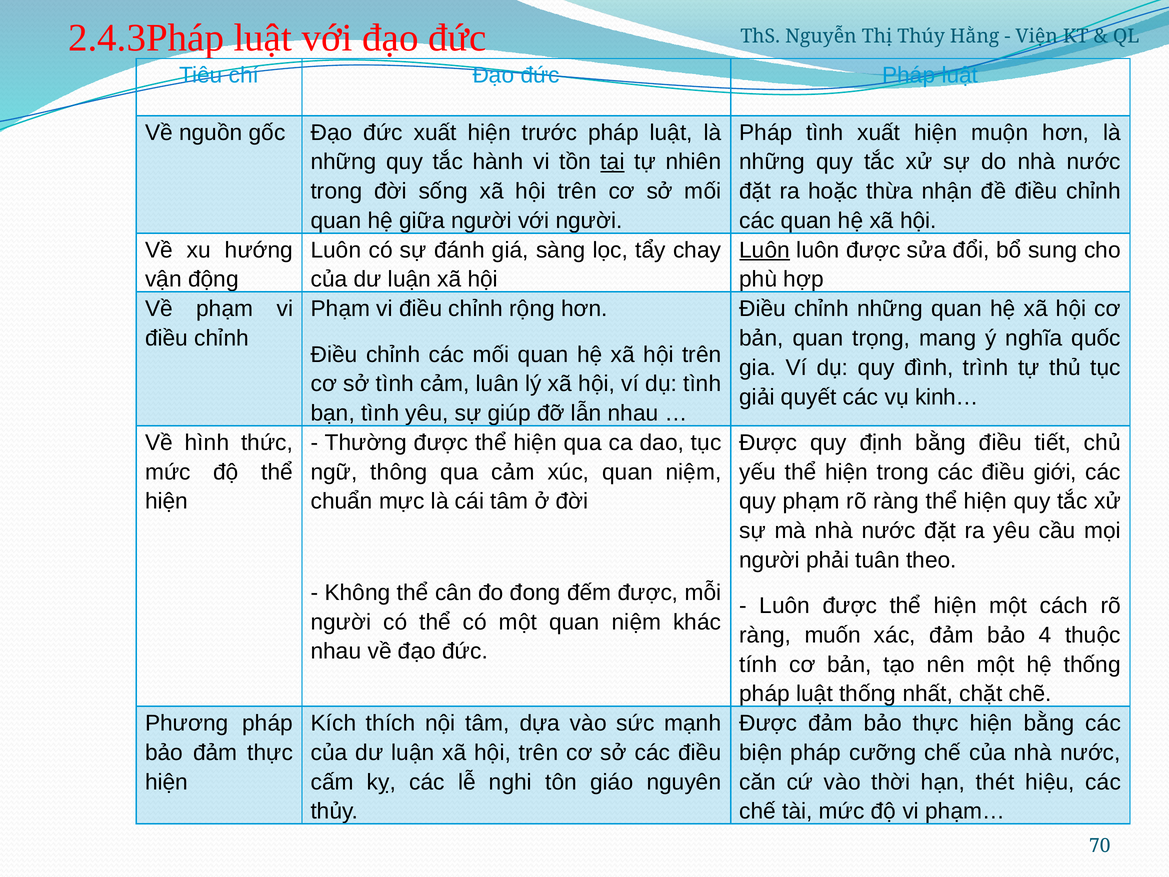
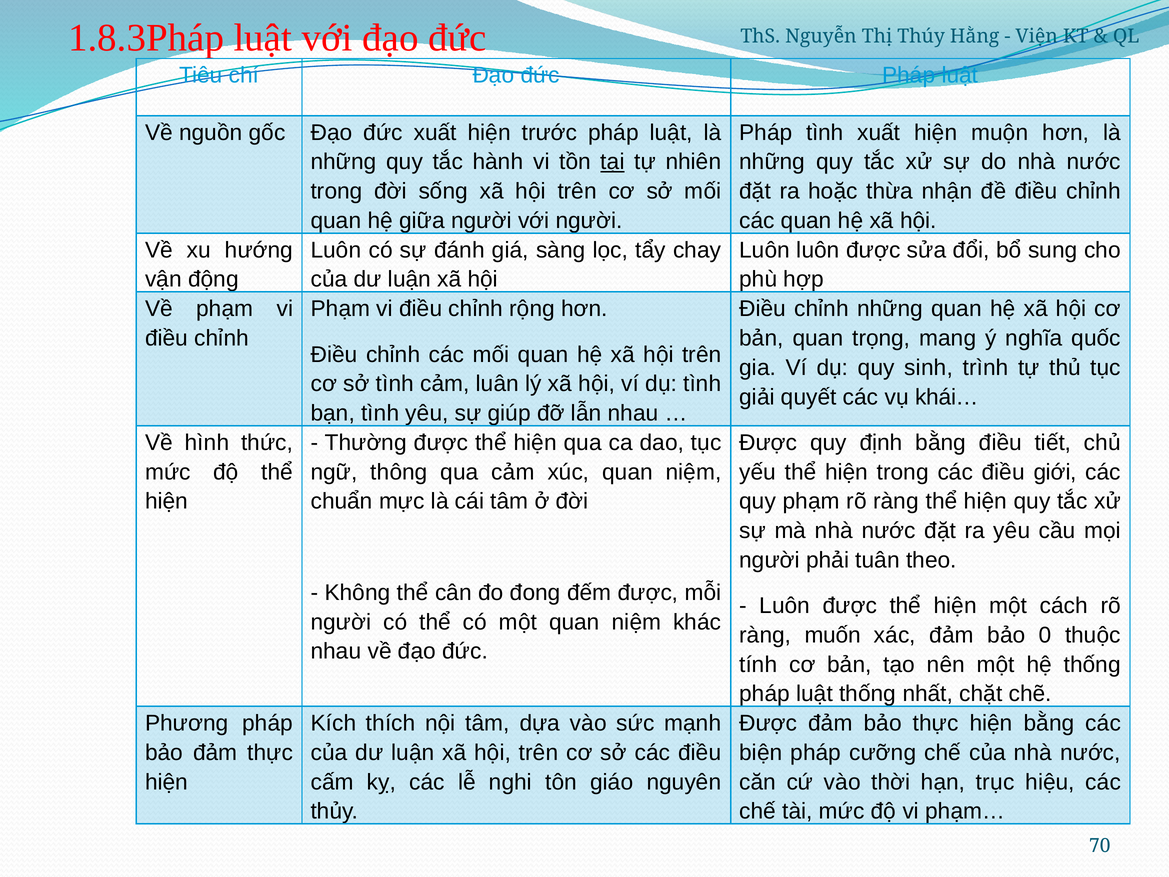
2.4.3Pháp: 2.4.3Pháp -> 1.8.3Pháp (146, 38)
Luôn underline: present -> none (765, 250)
đình: đình -> sinh (929, 368)
kinh…: kinh… -> khái… (947, 397)
4: 4 -> 0 (1045, 635)
thét: thét -> trục (995, 782)
